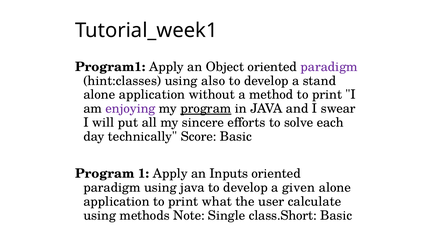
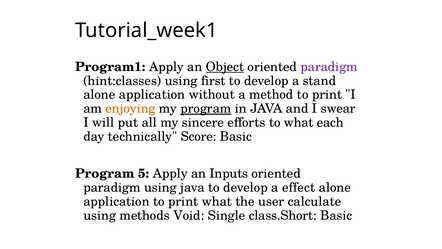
Object underline: none -> present (225, 67)
also: also -> first (213, 81)
enjoying colour: purple -> orange (131, 108)
to solve: solve -> what (299, 122)
1: 1 -> 5 (144, 173)
given: given -> effect (299, 187)
Note: Note -> Void (189, 215)
